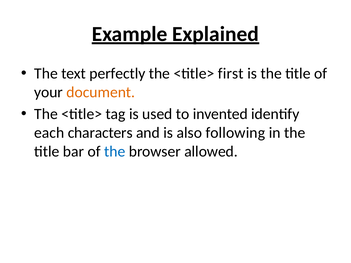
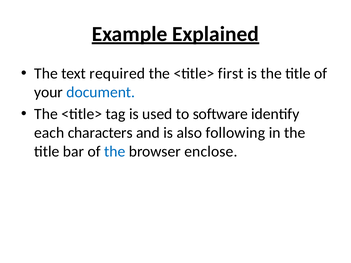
perfectly: perfectly -> required (117, 74)
document colour: orange -> blue (101, 92)
invented: invented -> software (220, 114)
allowed: allowed -> enclose (211, 152)
